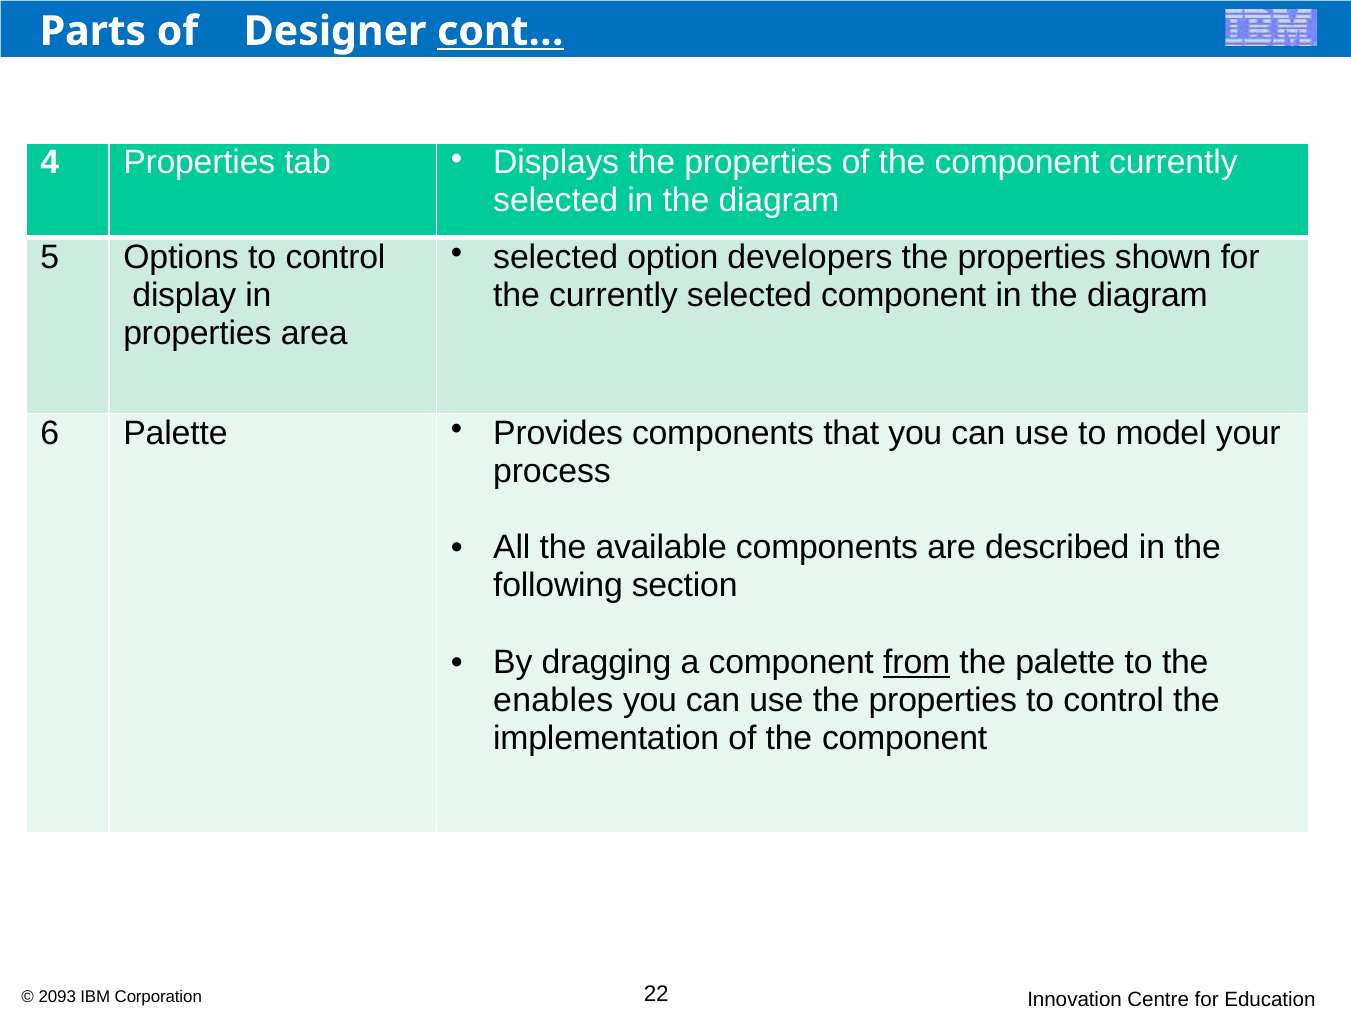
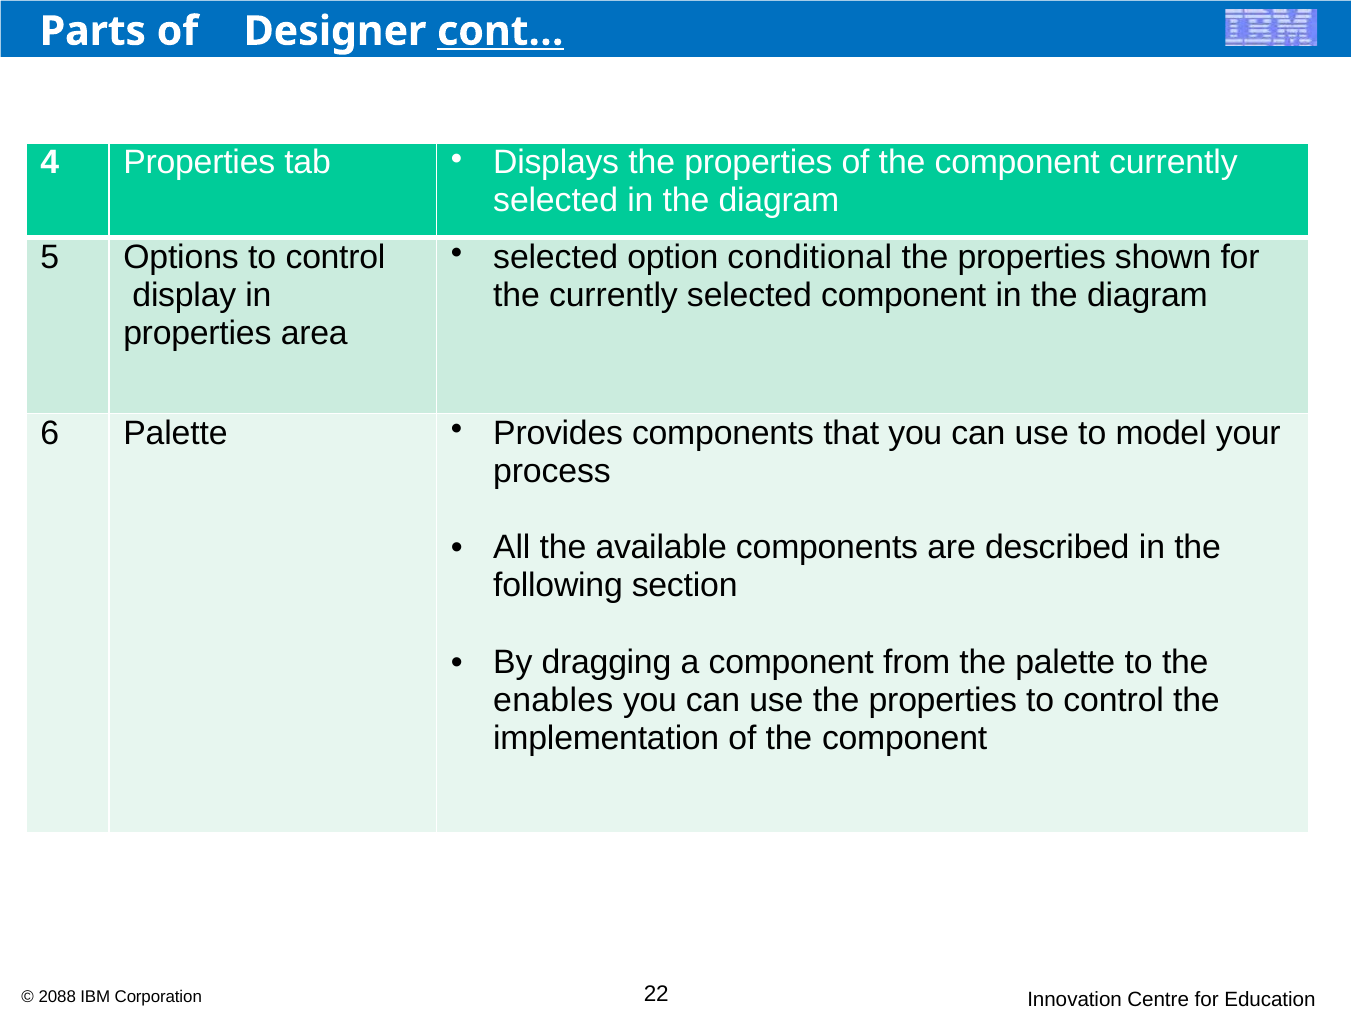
developers: developers -> conditional (810, 257)
from underline: present -> none (917, 662)
2093: 2093 -> 2088 (57, 996)
